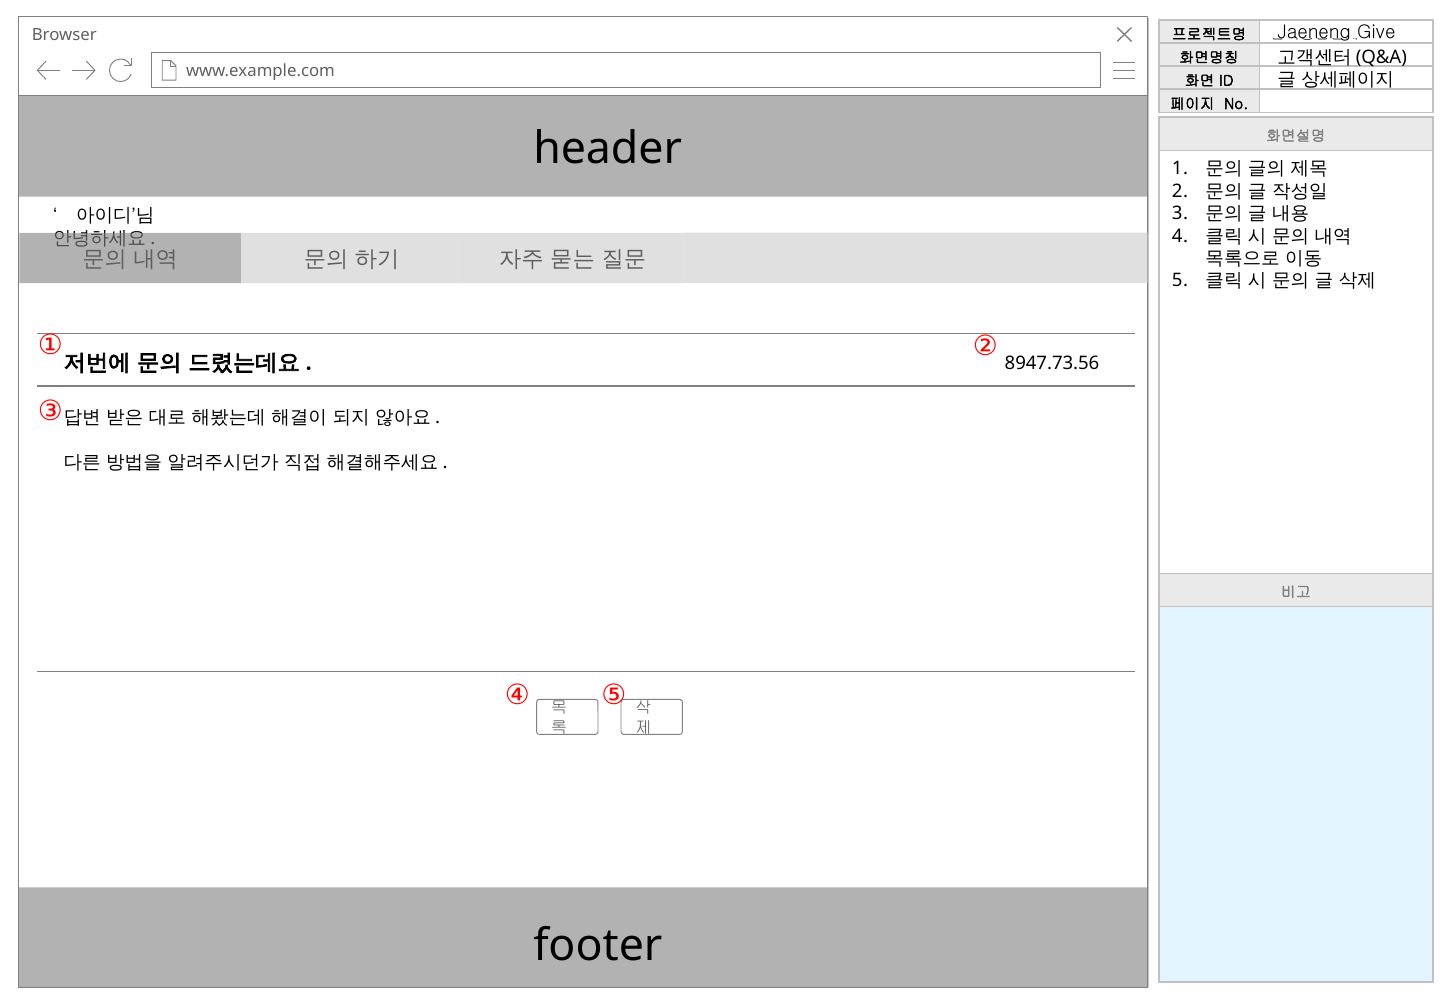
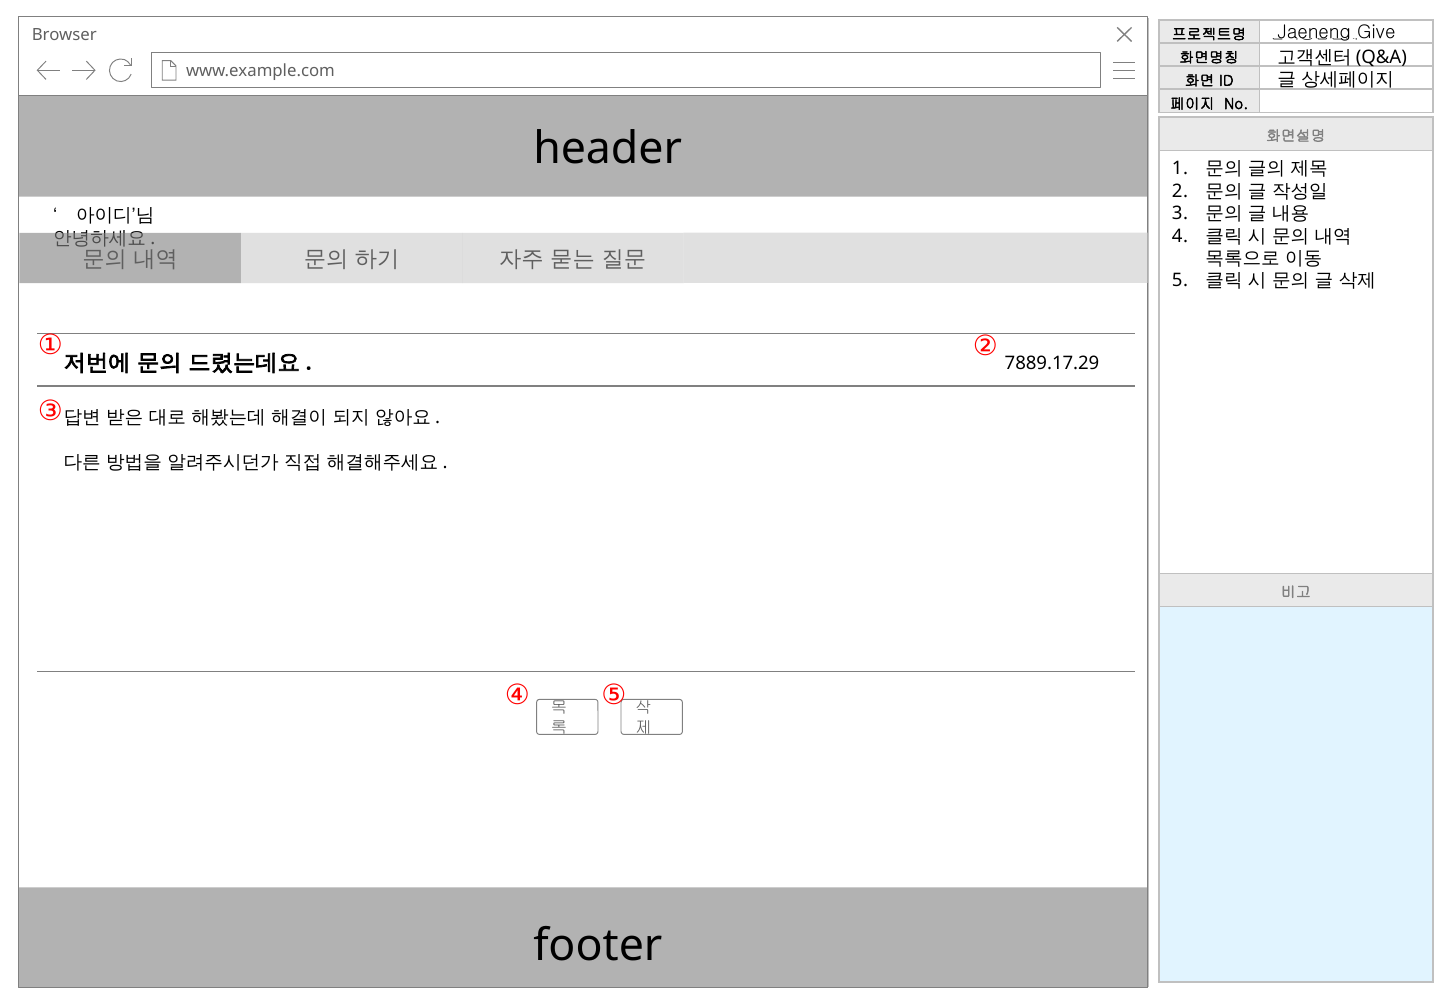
8947.73.56: 8947.73.56 -> 7889.17.29 (1052, 363)
